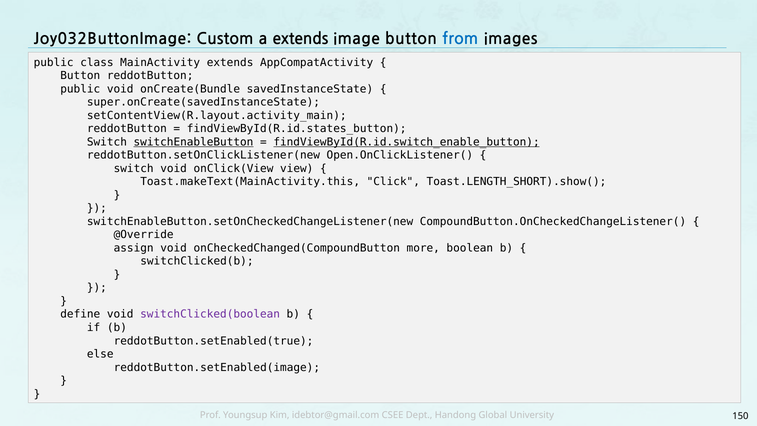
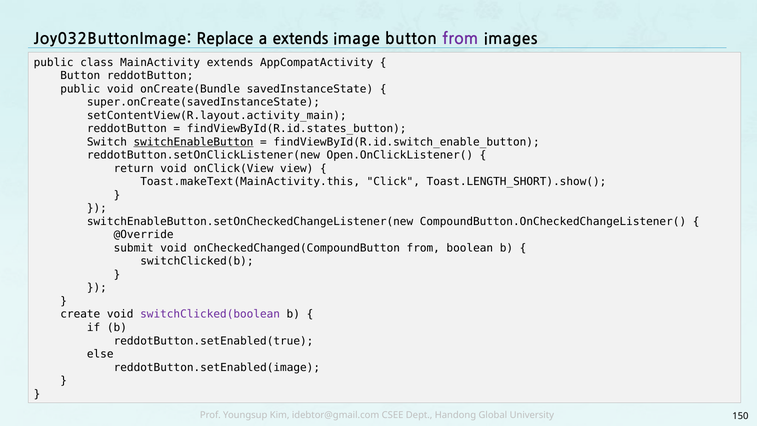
Custom: Custom -> Replace (225, 39)
from colour: blue -> purple (460, 39)
findViewById(R.id.switch_enable_button underline: present -> none (407, 142)
switch: switch -> return (134, 168)
assign: assign -> submit (134, 248)
onCheckedChanged(CompoundButton more: more -> from (423, 248)
define: define -> create (80, 314)
